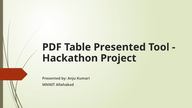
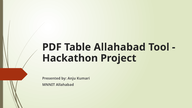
Table Presented: Presented -> Allahabad (120, 47)
